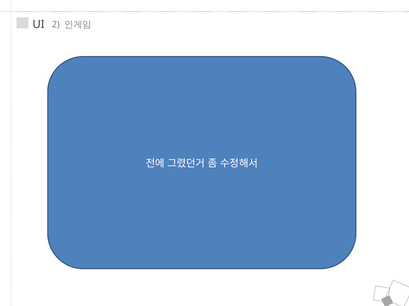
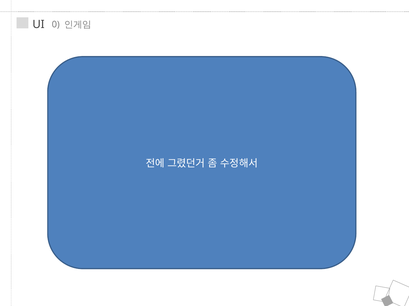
2: 2 -> 0 (56, 24)
